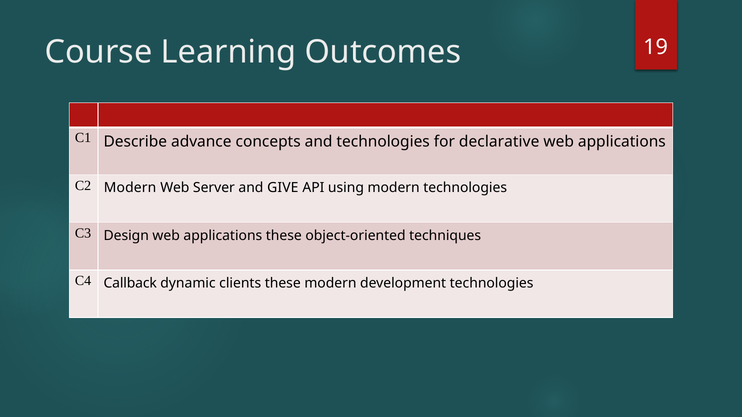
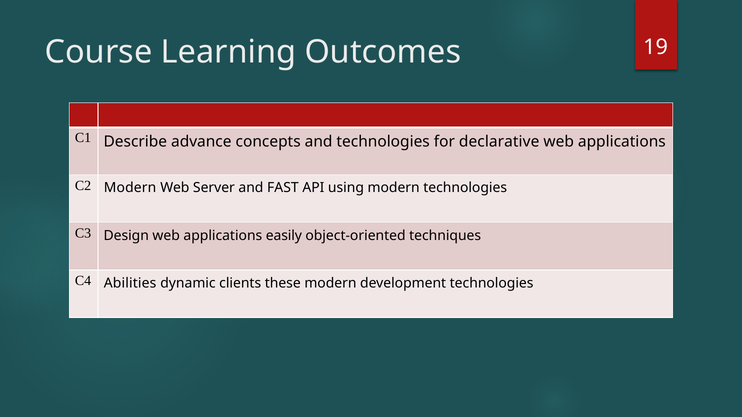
GIVE: GIVE -> FAST (283, 188)
applications these: these -> easily (284, 236)
Callback: Callback -> Abilities (130, 283)
